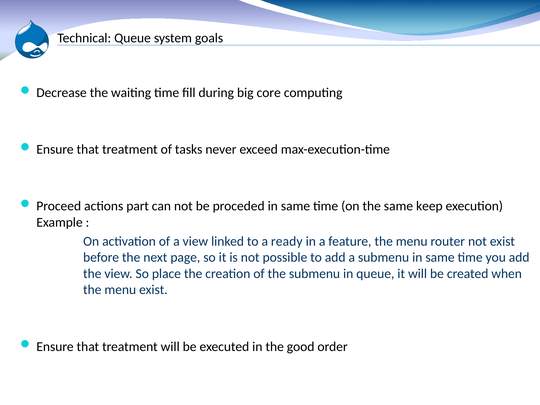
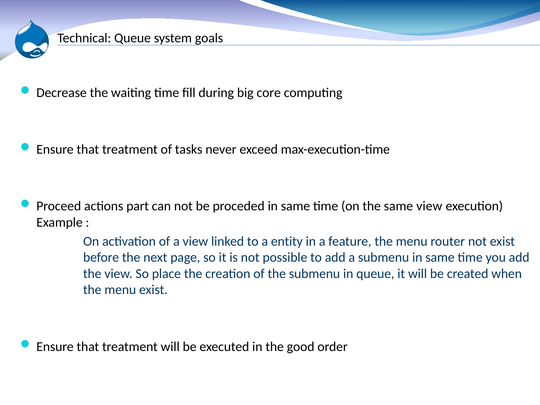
same keep: keep -> view (429, 206)
ready: ready -> entity (287, 241)
